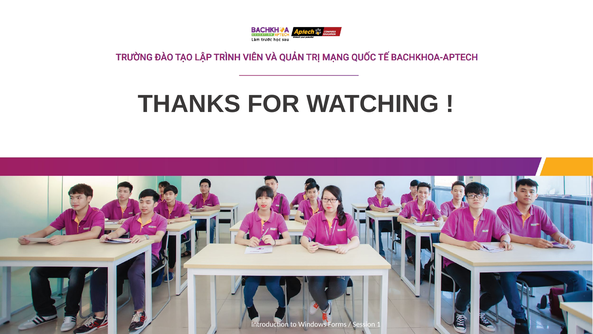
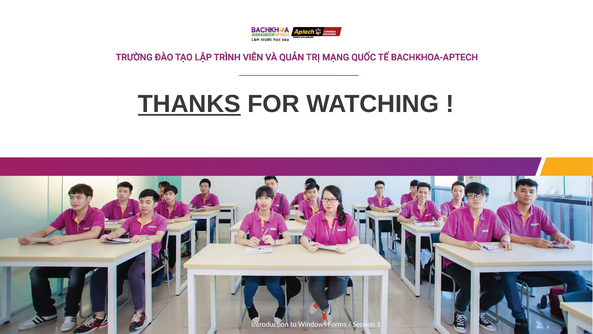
THANKS underline: none -> present (189, 104)
